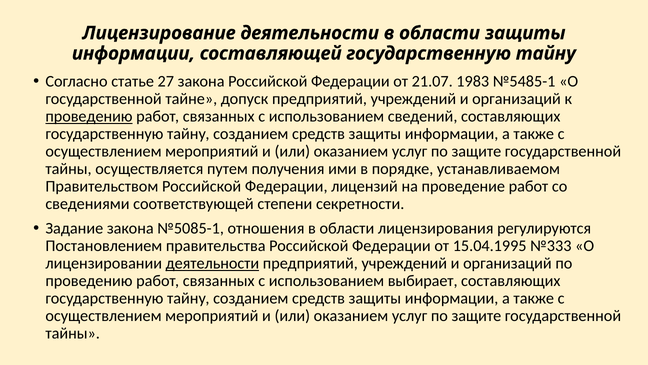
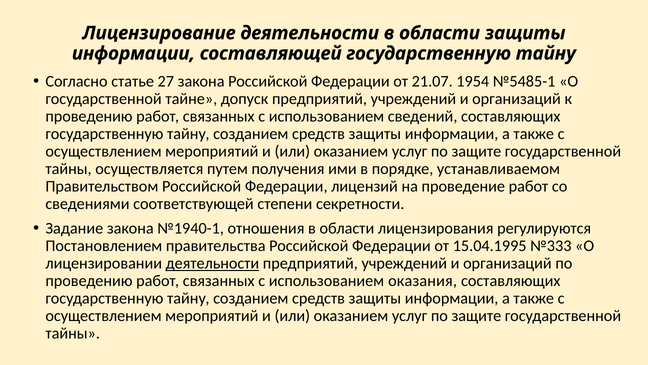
1983: 1983 -> 1954 (473, 81)
проведению underline: present -> none (89, 116)
№5085-1: №5085-1 -> №1940-1 (191, 228)
выбирает: выбирает -> оказания (423, 280)
